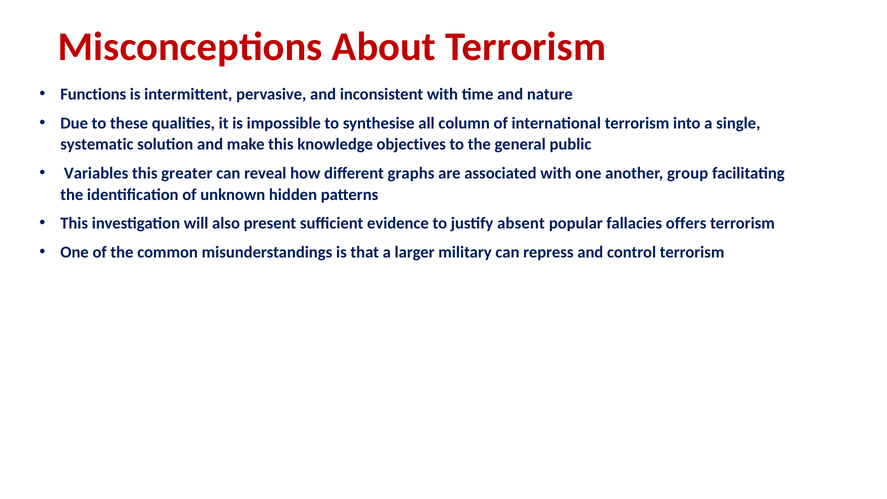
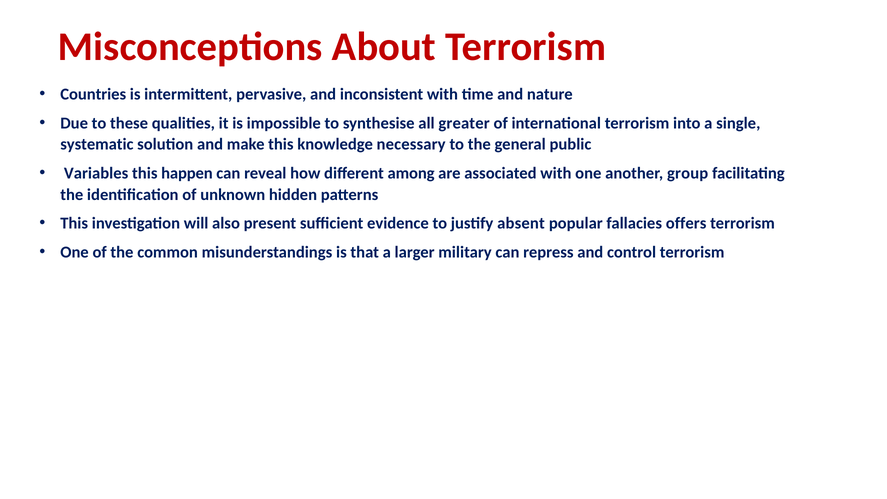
Functions: Functions -> Countries (93, 94)
column: column -> greater (464, 123)
objectives: objectives -> necessary (411, 144)
greater: greater -> happen (187, 173)
graphs: graphs -> among (411, 173)
